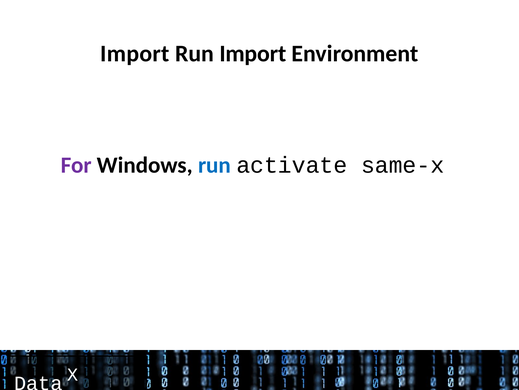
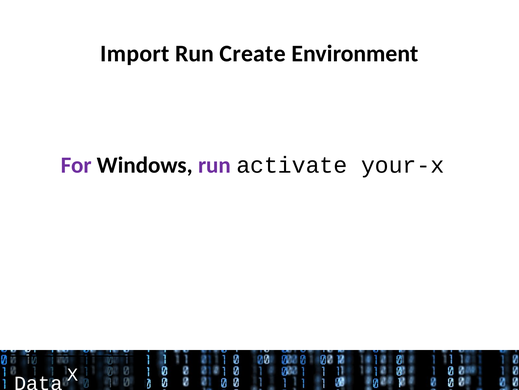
Run Import: Import -> Create (253, 54)
run colour: blue -> purple (214, 165)
same-x: same-x -> your-x (403, 165)
